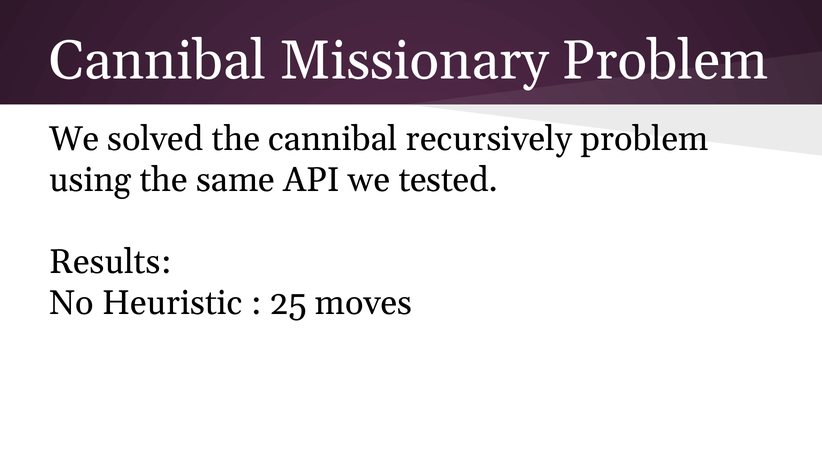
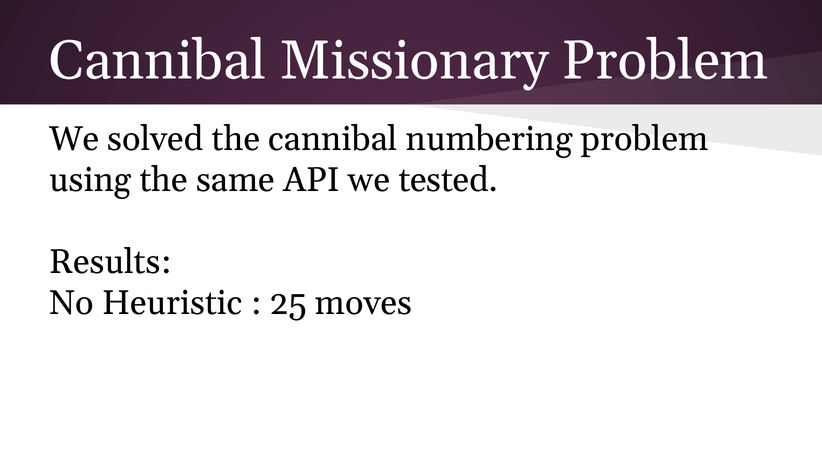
recursively: recursively -> numbering (489, 139)
